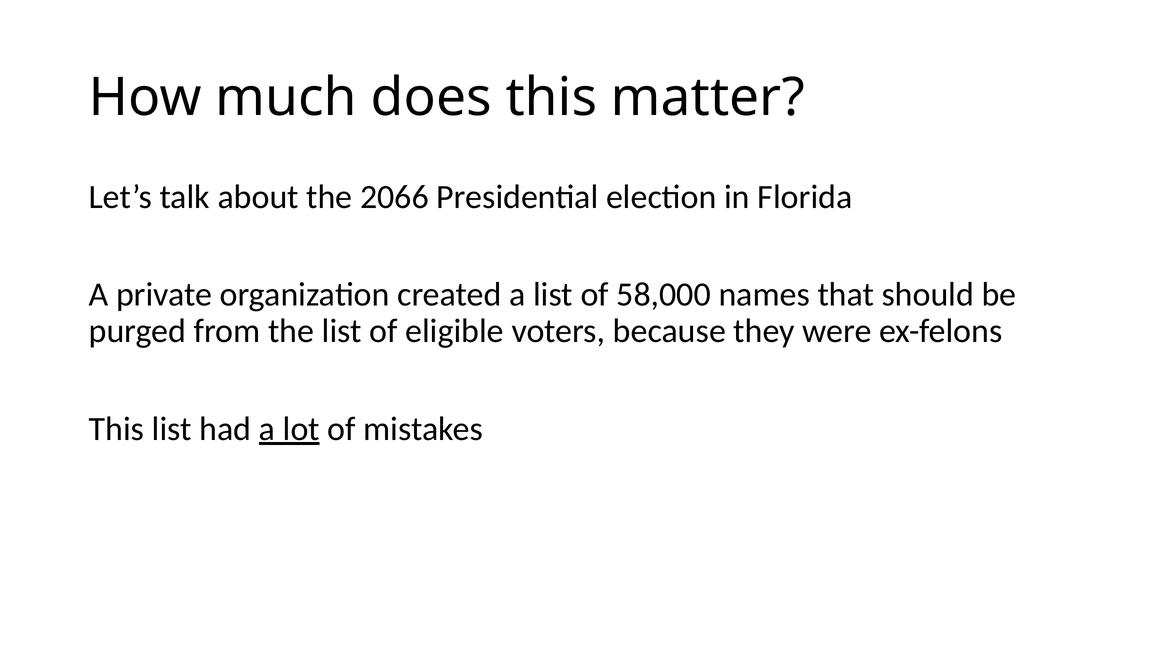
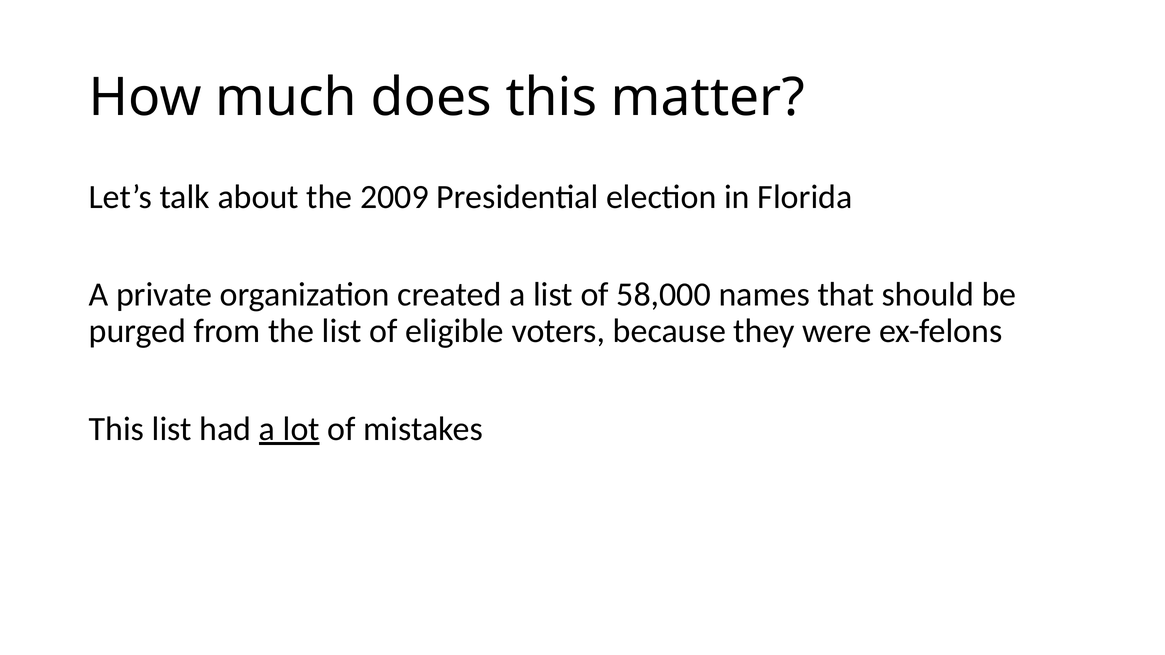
2066: 2066 -> 2009 (394, 197)
